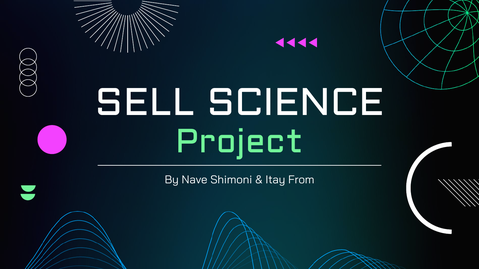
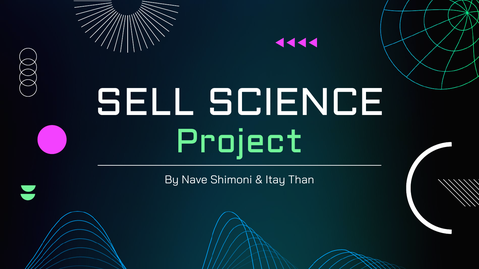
From: From -> Than (301, 180)
